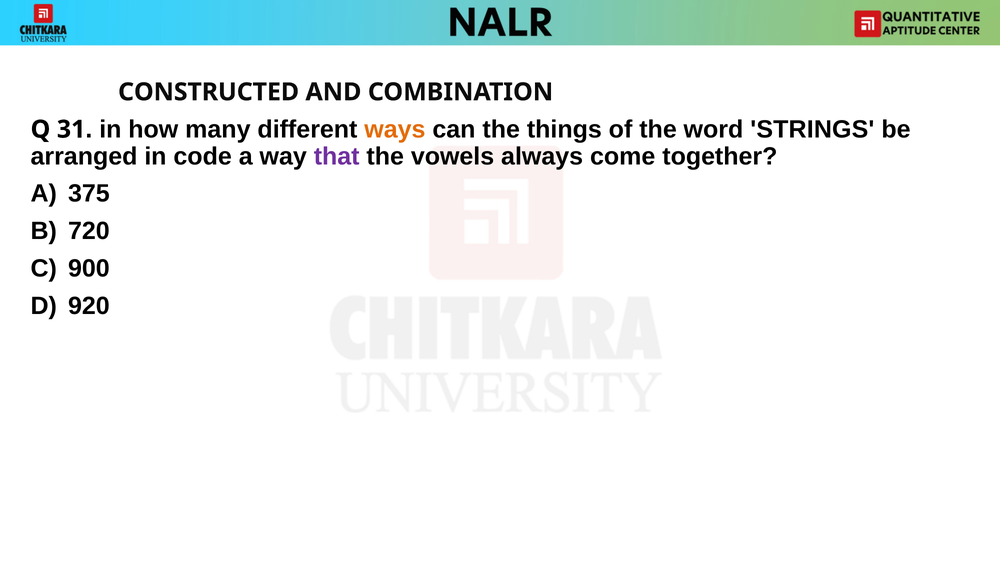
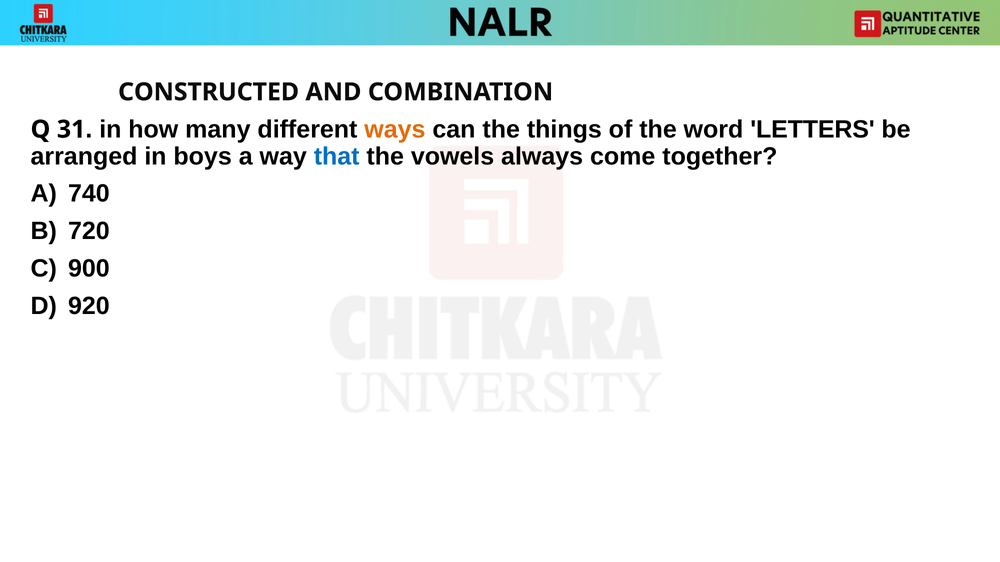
STRINGS: STRINGS -> LETTERS (813, 130)
code: code -> boys (203, 157)
that colour: purple -> blue (337, 157)
375: 375 -> 740 (89, 194)
